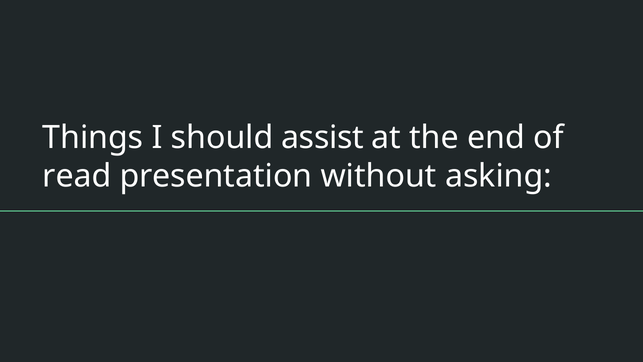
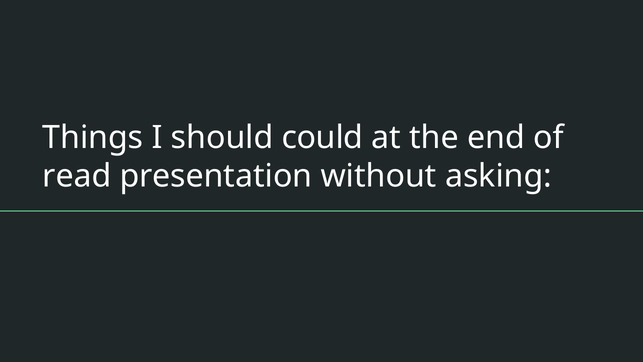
assist: assist -> could (322, 137)
